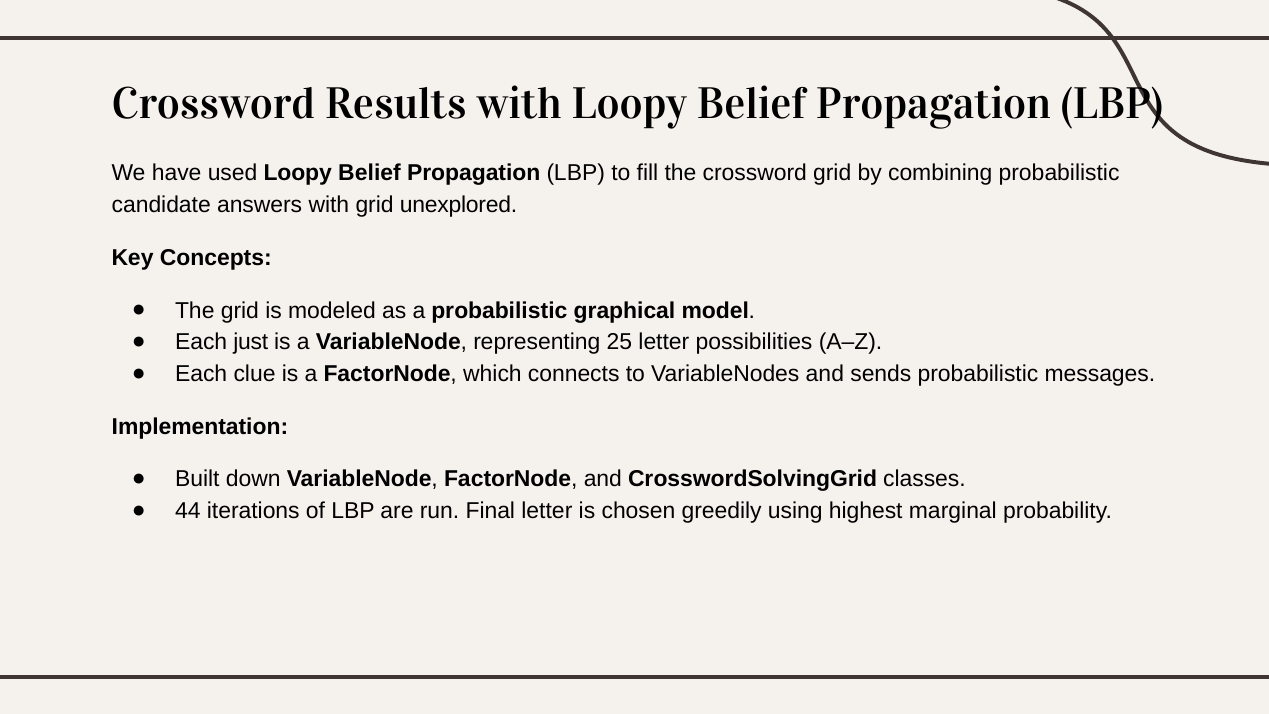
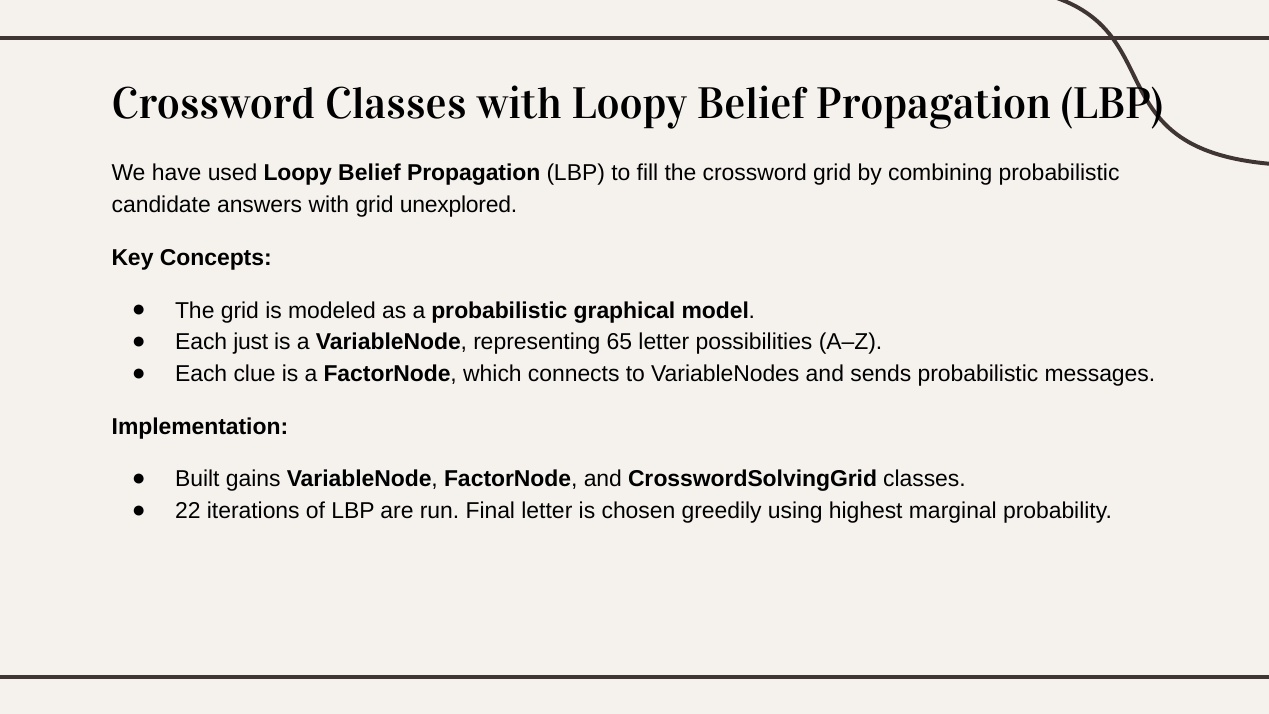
Crossword Results: Results -> Classes (396, 104)
25: 25 -> 65 (619, 342)
down: down -> gains (253, 479)
44: 44 -> 22 (188, 511)
